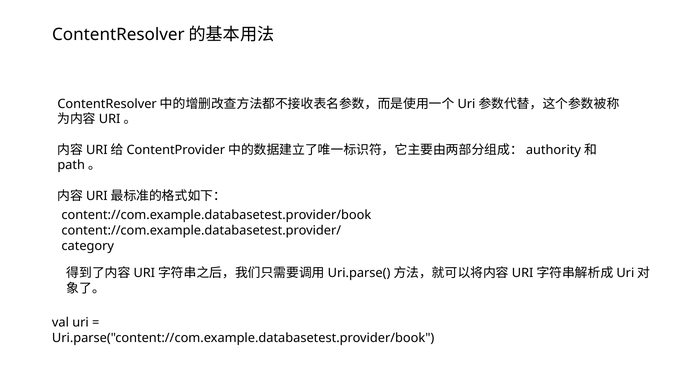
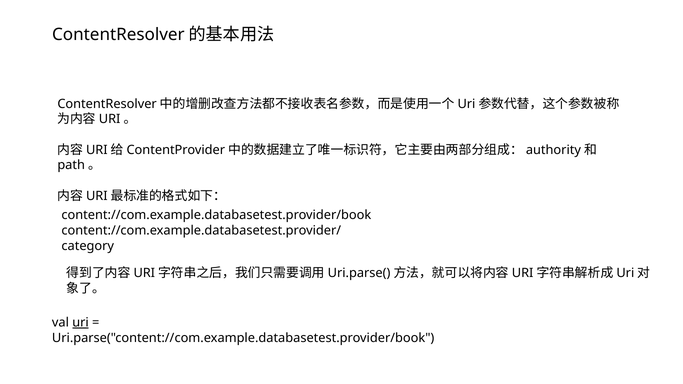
uri underline: none -> present (81, 323)
